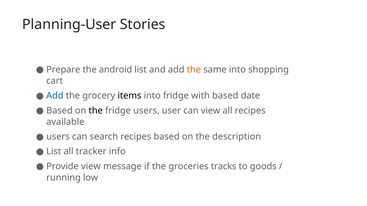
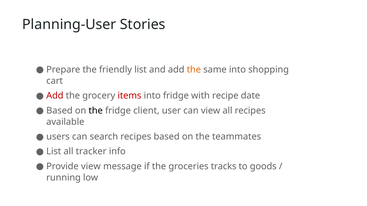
android: android -> friendly (116, 70)
Add colour: blue -> red (55, 96)
items colour: black -> red (129, 96)
with based: based -> recipe (225, 96)
fridge users: users -> client (146, 111)
description: description -> teammates (237, 137)
